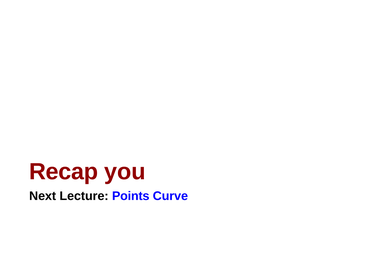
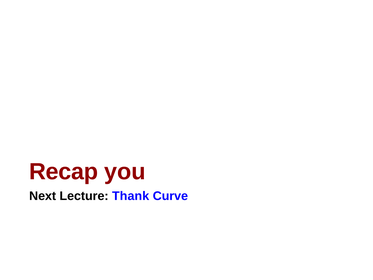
Points: Points -> Thank (131, 196)
